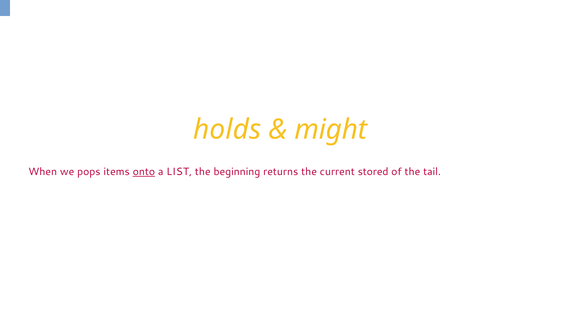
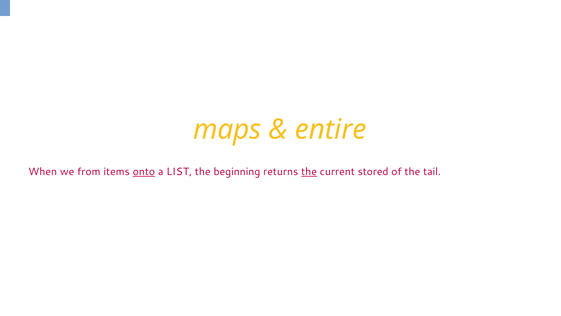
holds: holds -> maps (227, 130)
might: might -> entire (331, 130)
pops: pops -> from (89, 172)
the underline: none -> present (309, 172)
